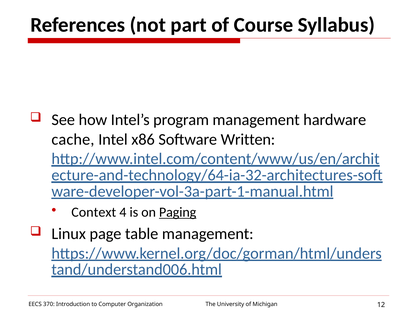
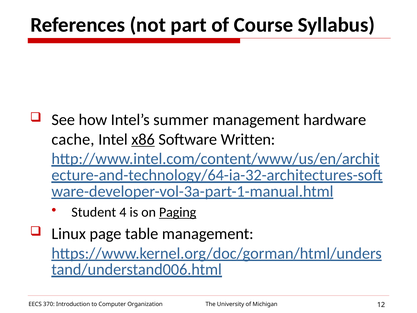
program: program -> summer (181, 120)
x86 underline: none -> present (143, 139)
Context: Context -> Student (94, 212)
